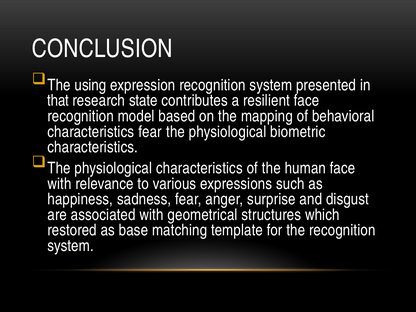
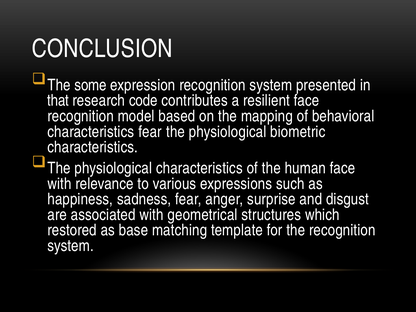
using: using -> some (91, 85)
state: state -> code (143, 101)
